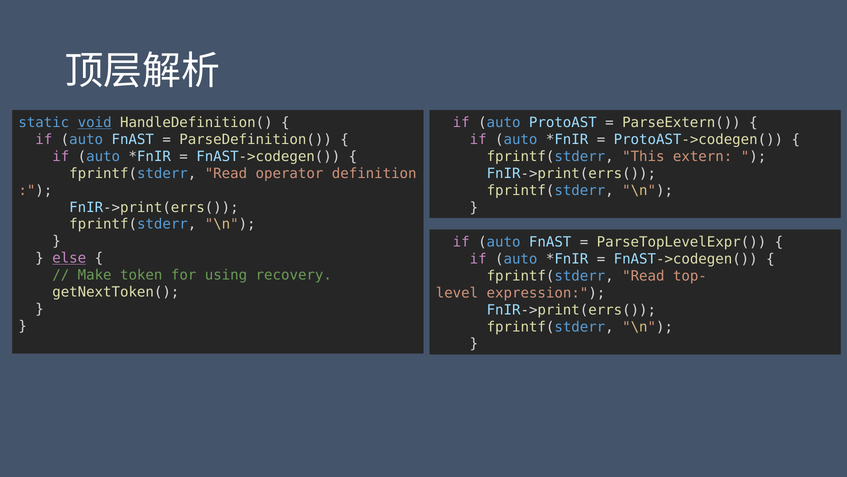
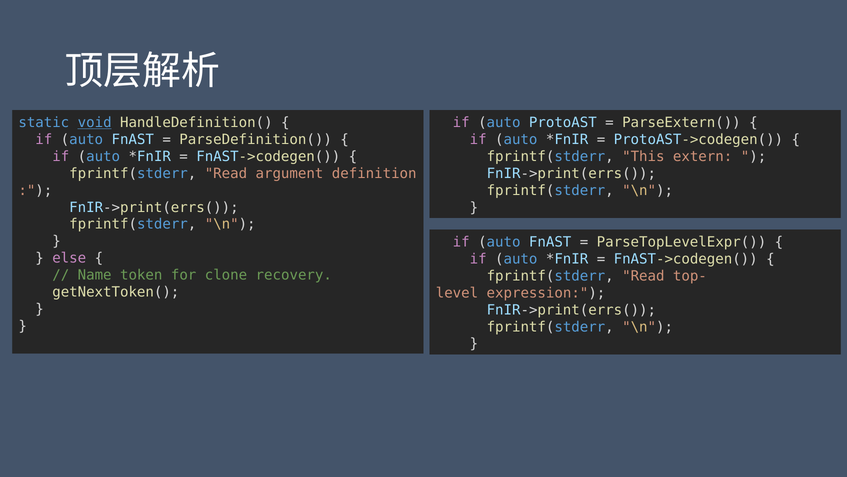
operator: operator -> argument (289, 173)
else underline: present -> none (69, 258)
Make: Make -> Name (95, 275)
using: using -> clone (226, 275)
